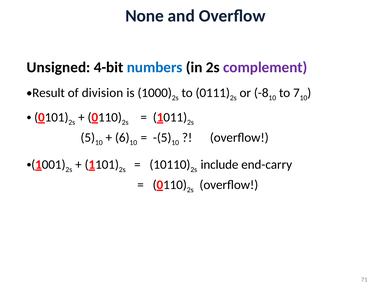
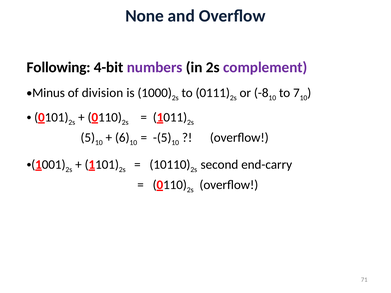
Unsigned: Unsigned -> Following (59, 68)
numbers colour: blue -> purple (155, 68)
Result: Result -> Minus (49, 93)
include: include -> second (219, 165)
